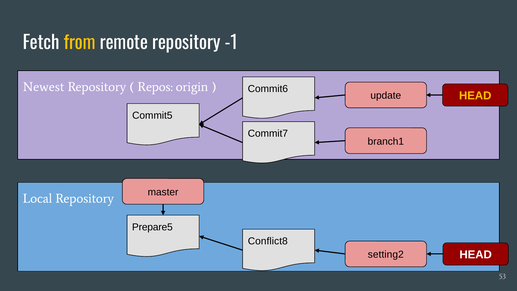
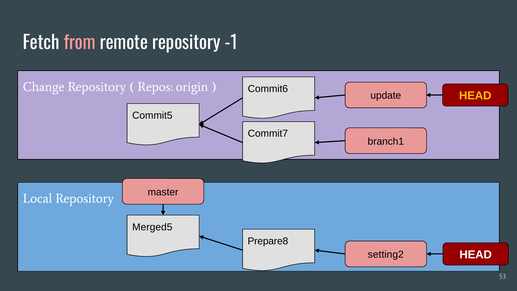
from colour: yellow -> pink (80, 43)
Newest: Newest -> Change (44, 87)
Prepare5: Prepare5 -> Merged5 (152, 227)
Conflict8: Conflict8 -> Prepare8 (268, 241)
